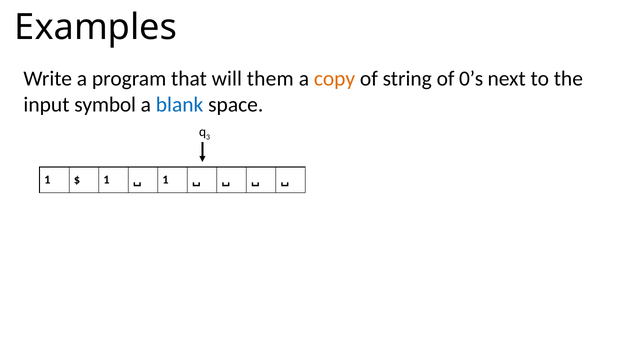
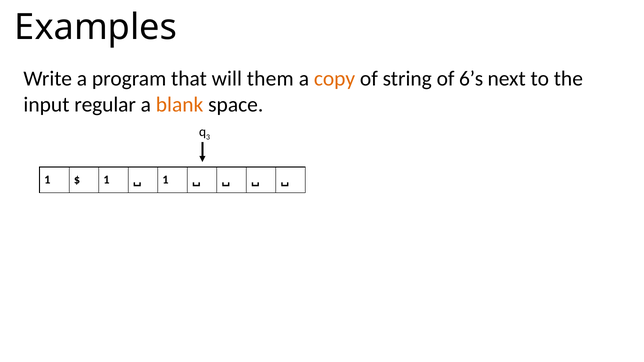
0’s: 0’s -> 6’s (471, 79)
symbol: symbol -> regular (105, 105)
blank colour: blue -> orange (180, 105)
